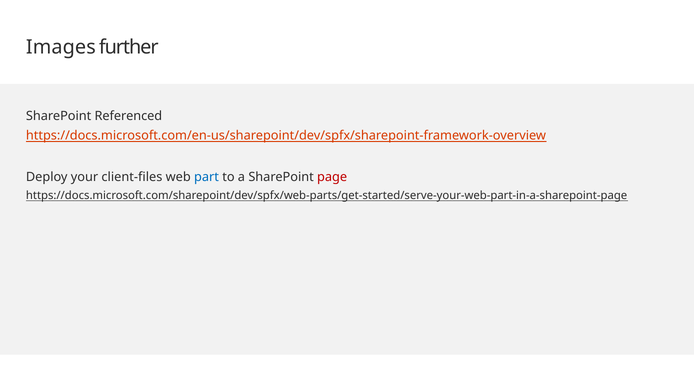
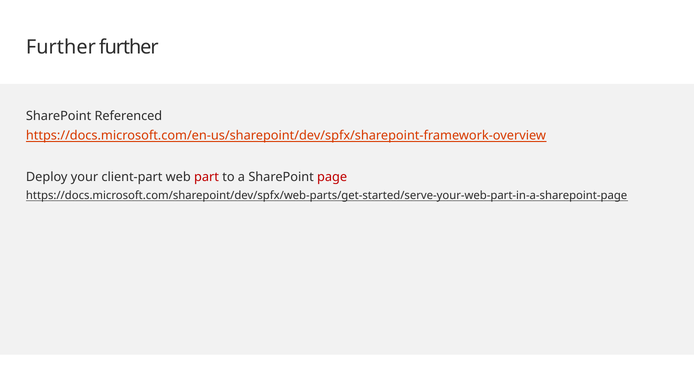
Images: Images -> Further (61, 47)
client-files: client-files -> client-part (132, 177)
part colour: blue -> red (206, 177)
